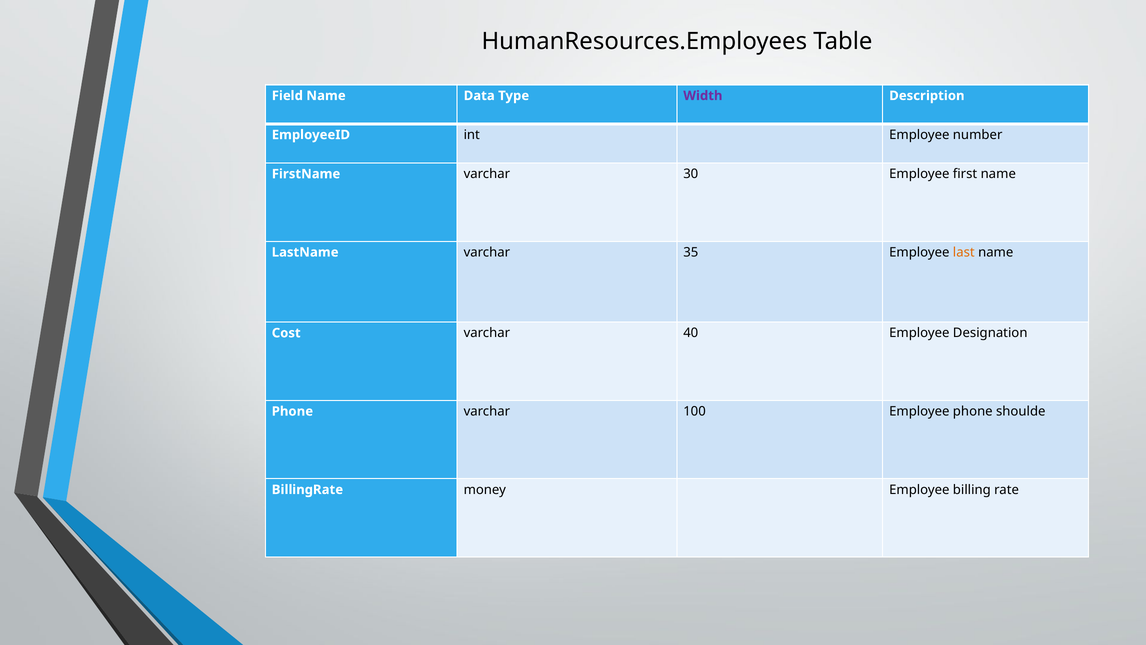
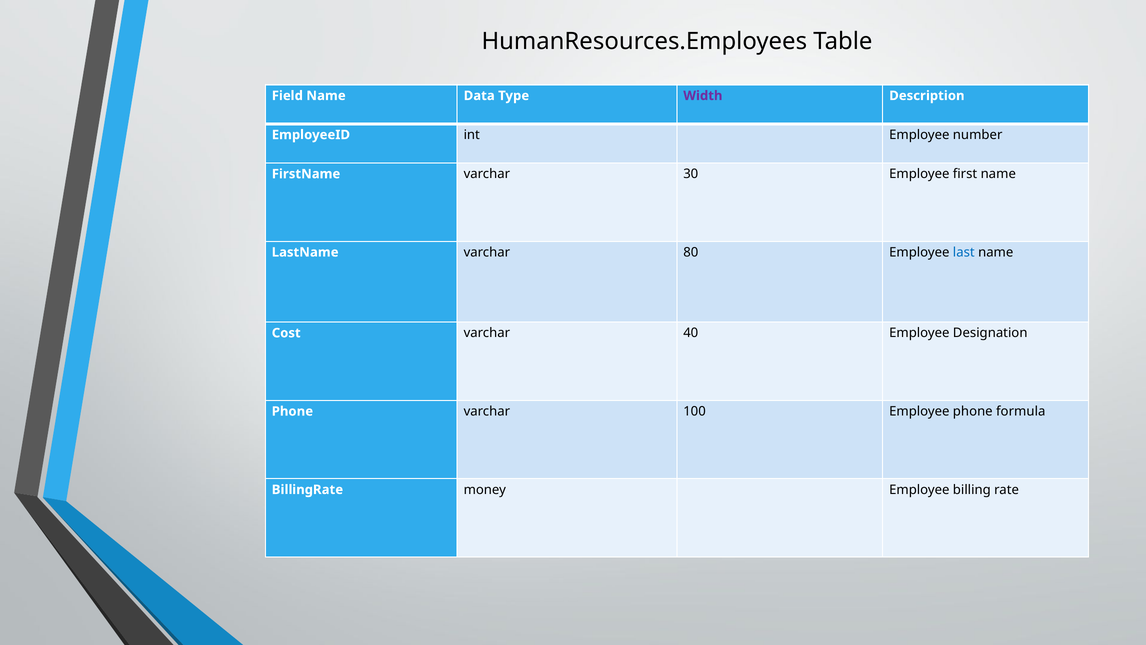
35: 35 -> 80 (691, 252)
last colour: orange -> blue (964, 252)
shoulde: shoulde -> formula (1021, 411)
